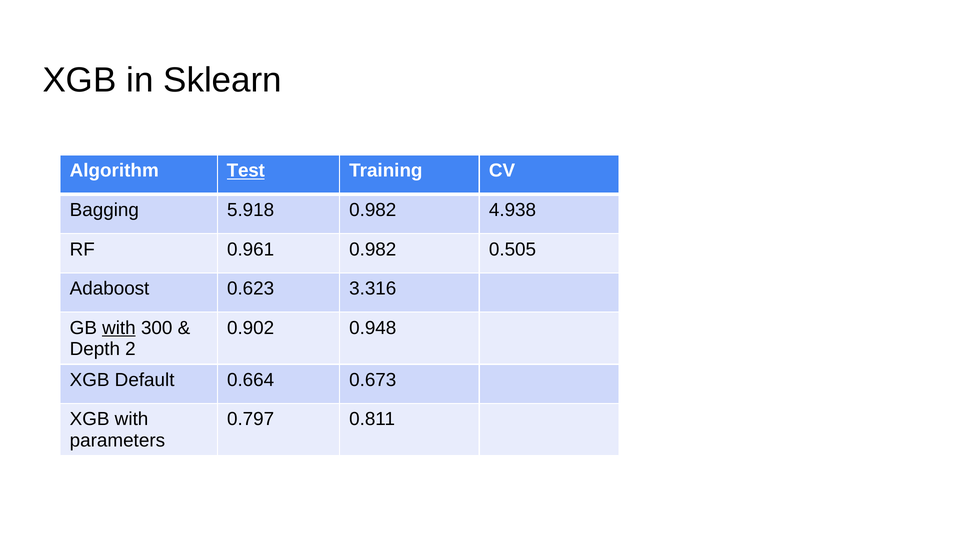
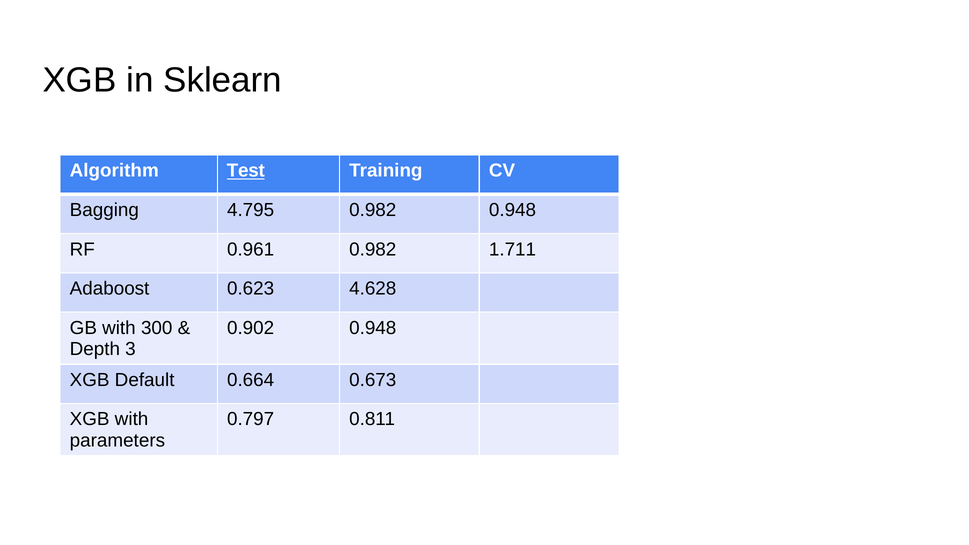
5.918: 5.918 -> 4.795 (251, 210)
0.982 4.938: 4.938 -> 0.948 (513, 210)
0.505: 0.505 -> 1.711 (513, 249)
3.316: 3.316 -> 4.628 (373, 289)
with underline: present -> none (119, 328)
2: 2 -> 3 (130, 349)
